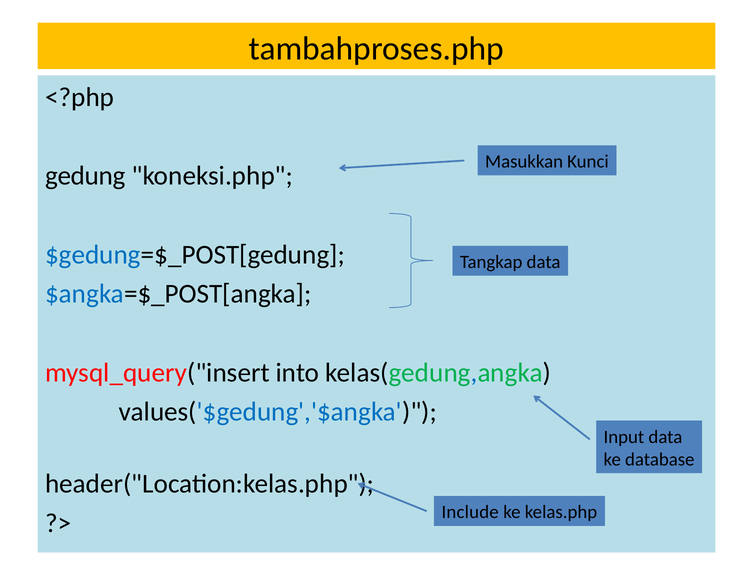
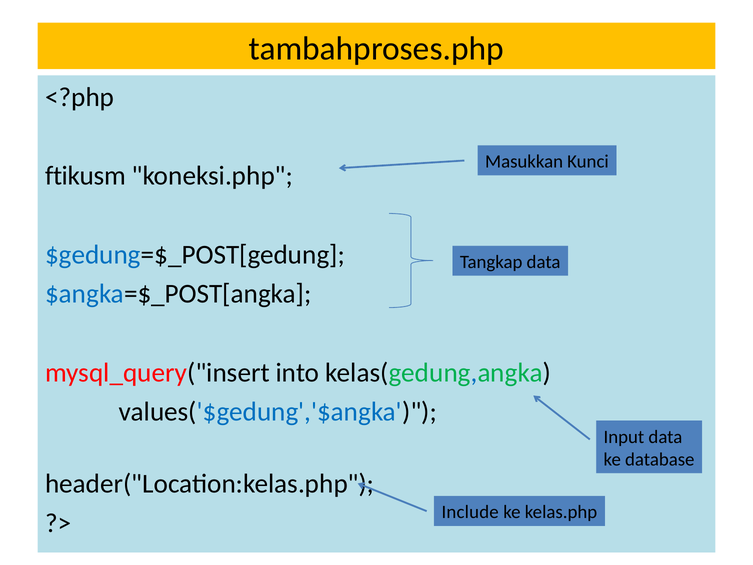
gedung: gedung -> ftikusm (85, 176)
